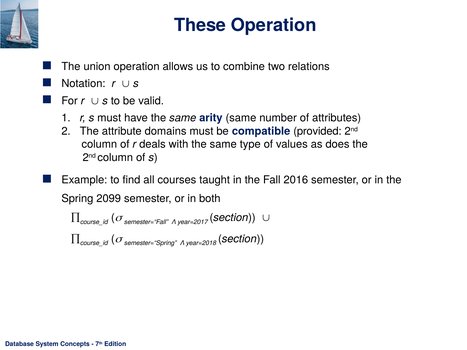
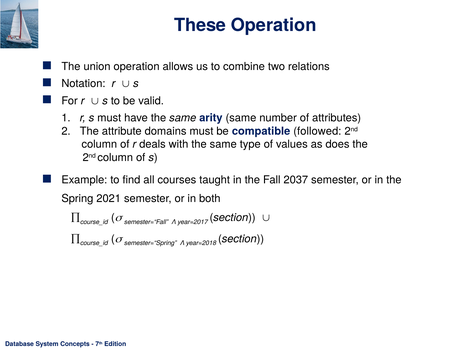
provided: provided -> followed (317, 131)
2016: 2016 -> 2037 (296, 180)
2099: 2099 -> 2021 (109, 199)
